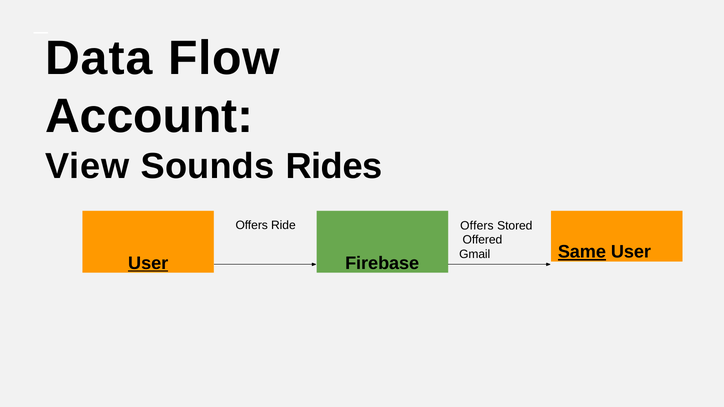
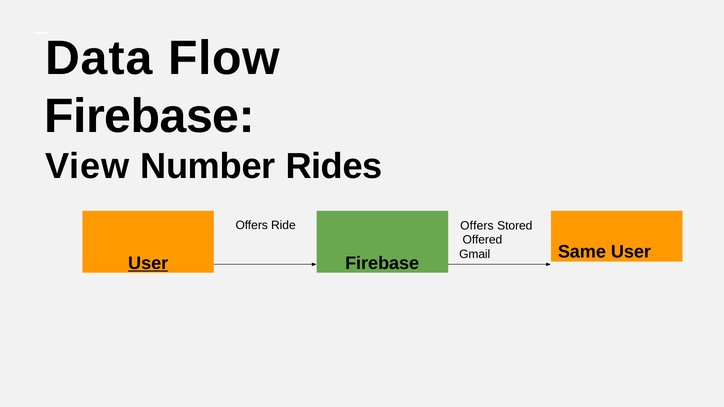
Account: Account -> Firebase (150, 116)
Sounds: Sounds -> Number (208, 167)
Same underline: present -> none (582, 252)
